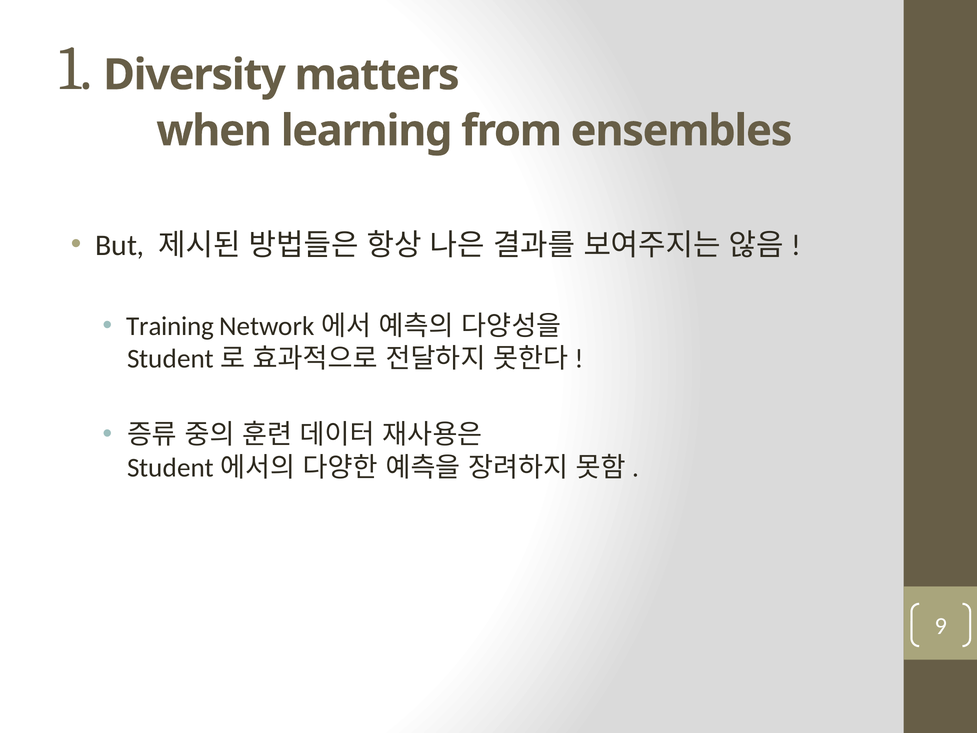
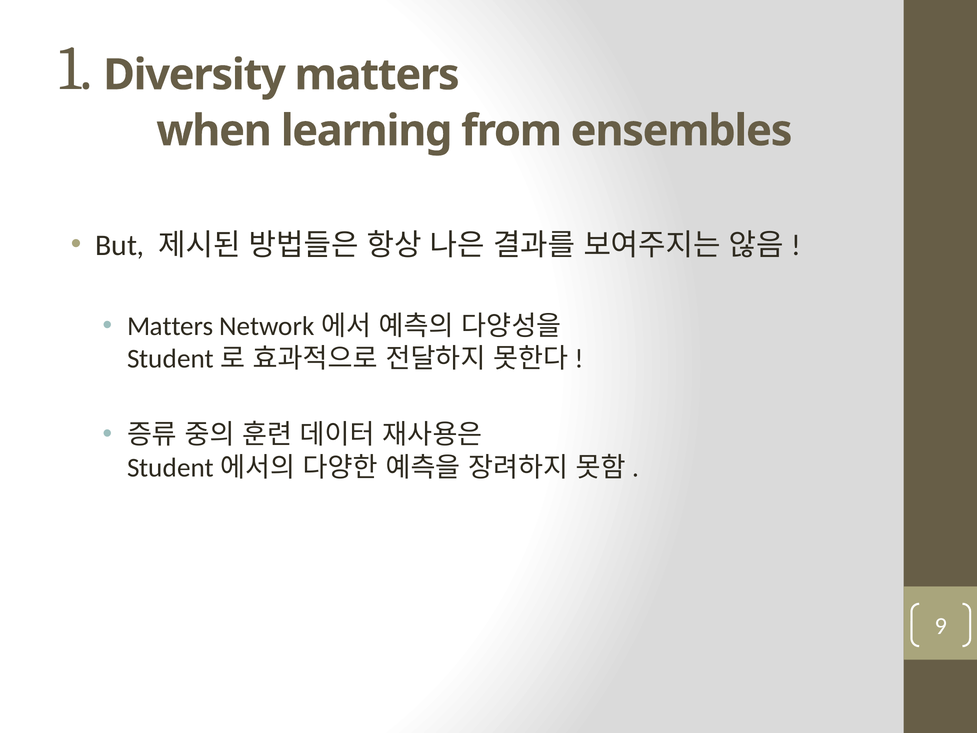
Training: Training -> Matters (170, 326)
